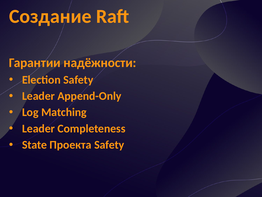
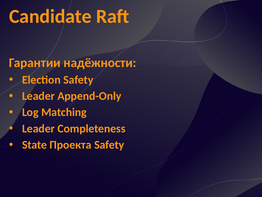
Создание: Создание -> Candidate (50, 16)
